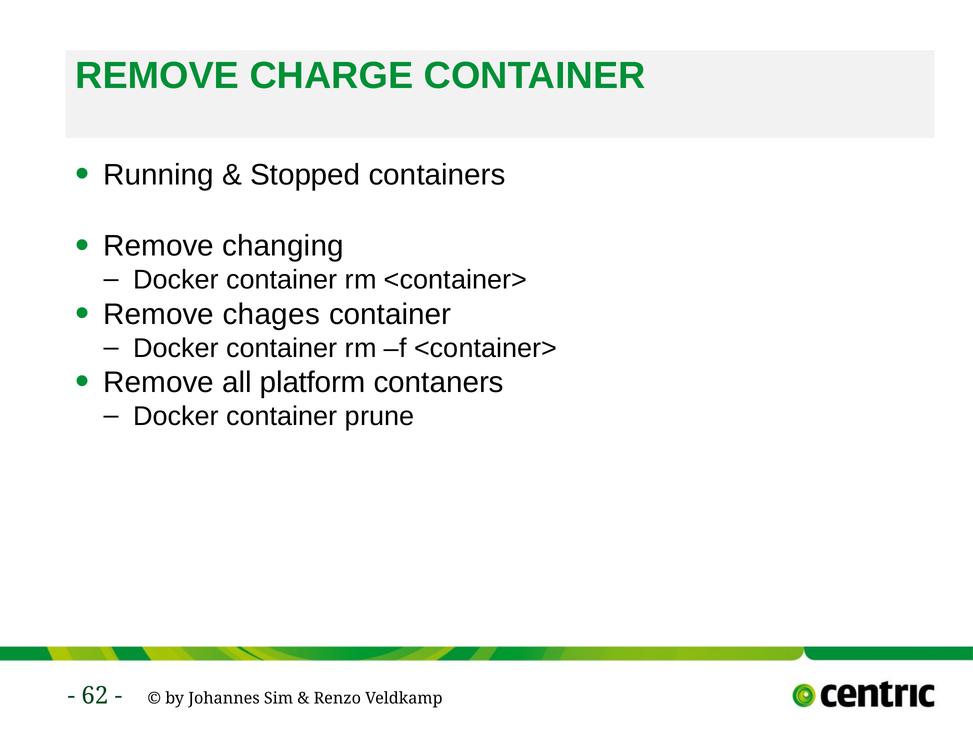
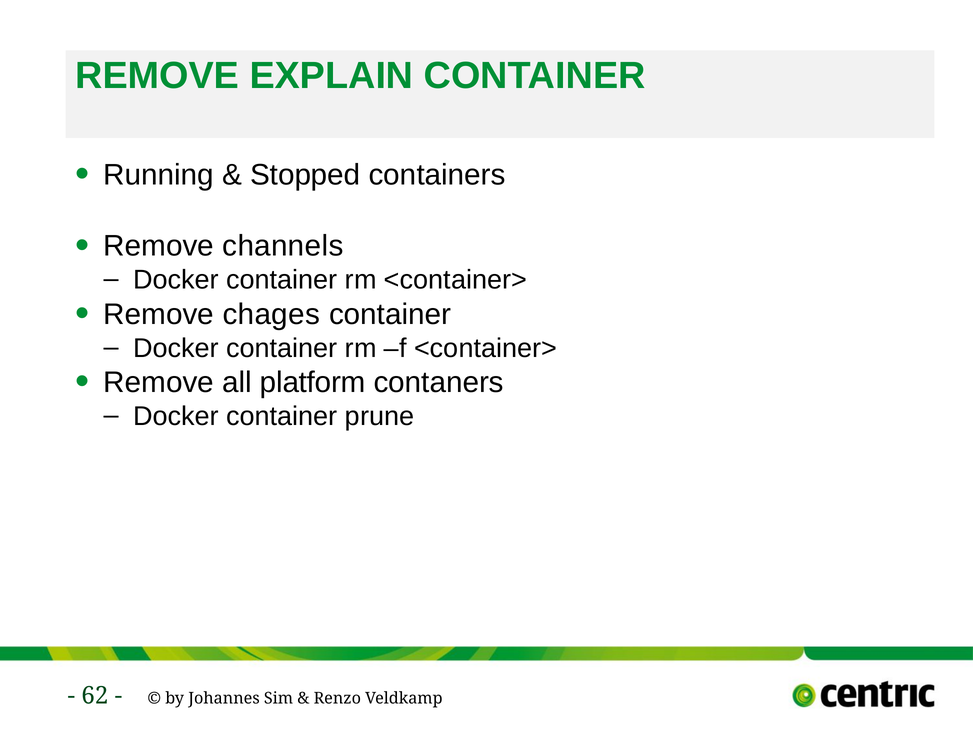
CHARGE: CHARGE -> EXPLAIN (331, 76)
changing: changing -> channels (283, 246)
